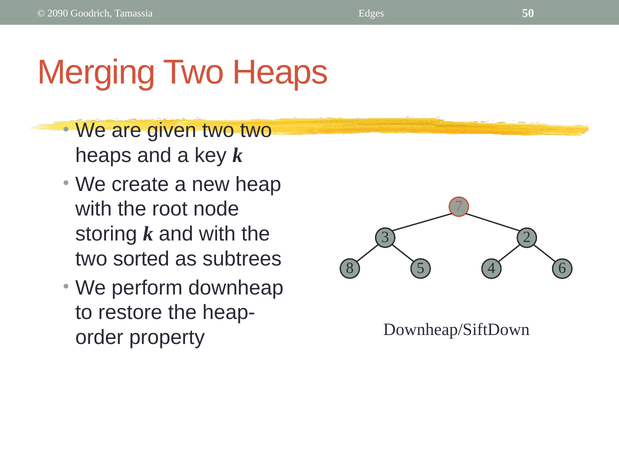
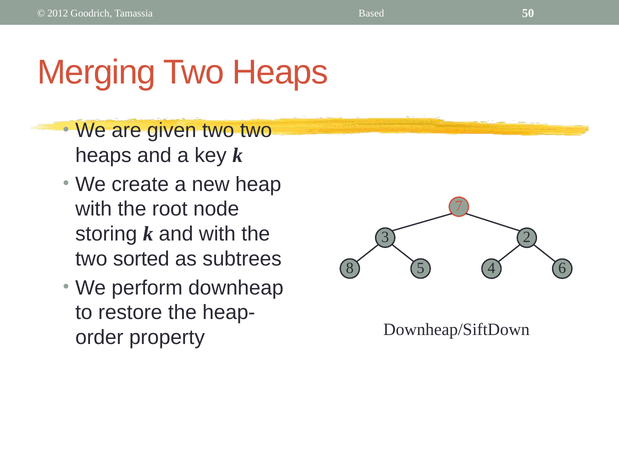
2090: 2090 -> 2012 (58, 13)
Edges: Edges -> Based (371, 13)
